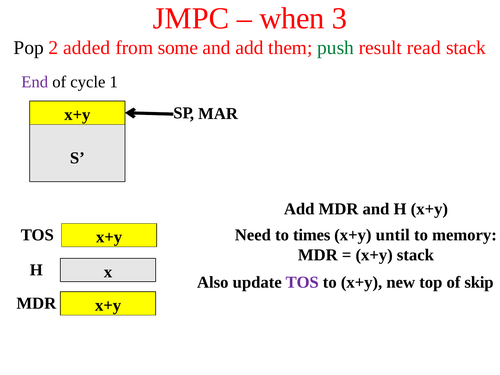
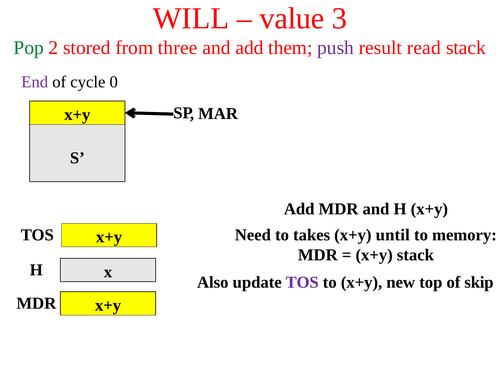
JMPC: JMPC -> WILL (191, 18)
when: when -> value (292, 18)
Pop colour: black -> green (29, 48)
added: added -> stored (87, 48)
some: some -> three (178, 48)
push colour: green -> purple (336, 48)
1: 1 -> 0 (114, 82)
times: times -> takes (312, 235)
